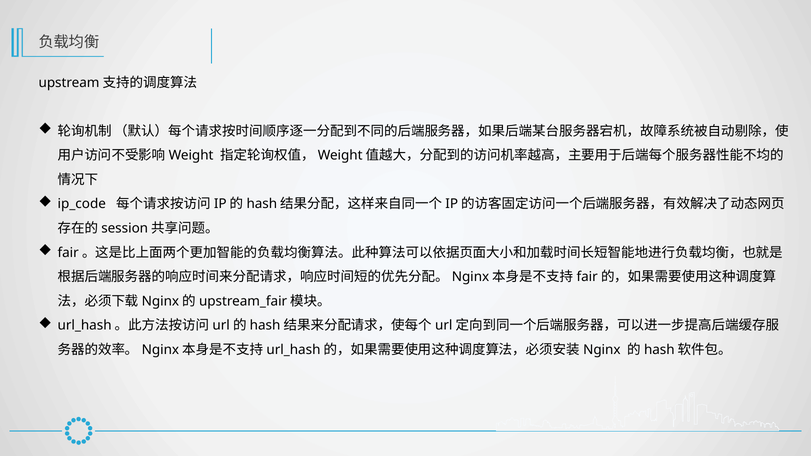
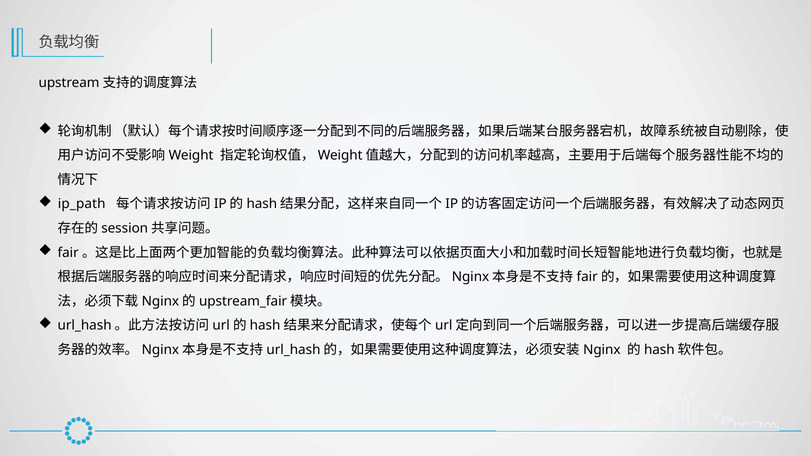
ip_code: ip_code -> ip_path (82, 204)
